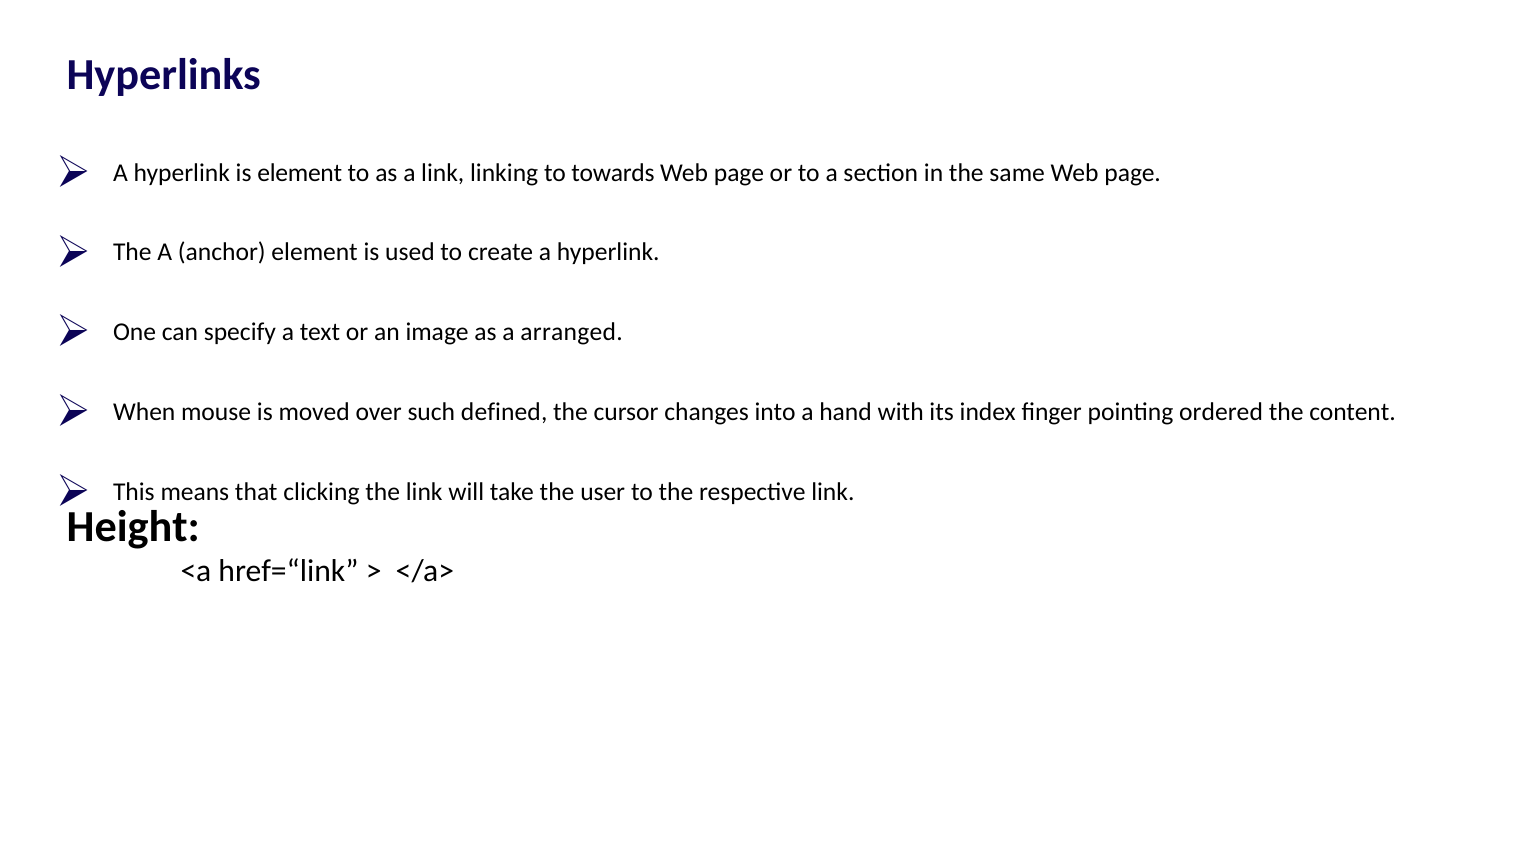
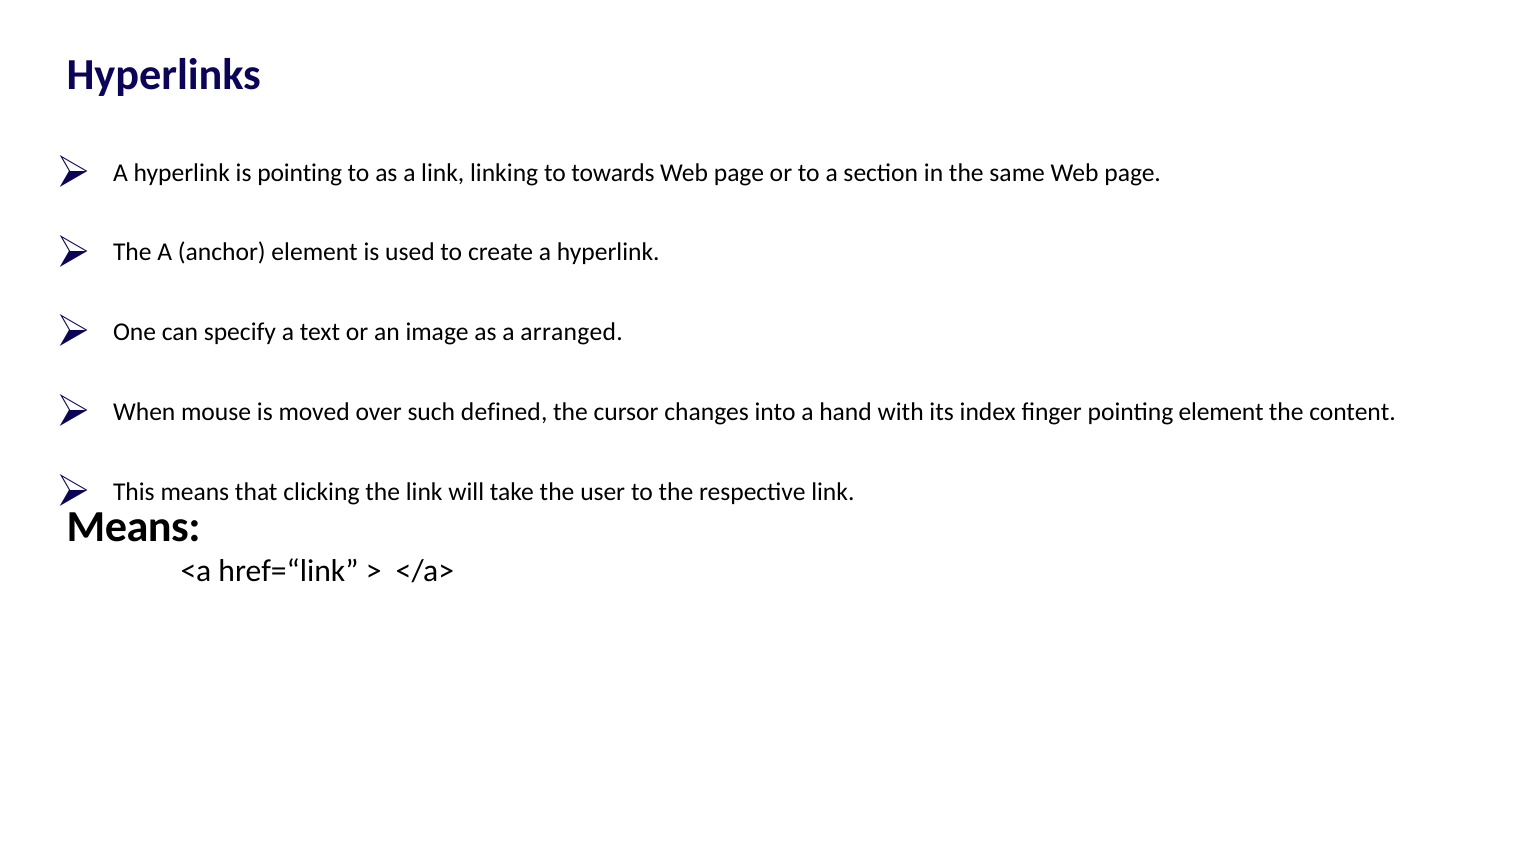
is element: element -> pointing (300, 173)
pointing ordered: ordered -> element (1221, 412)
Height: Height -> Means (134, 526)
